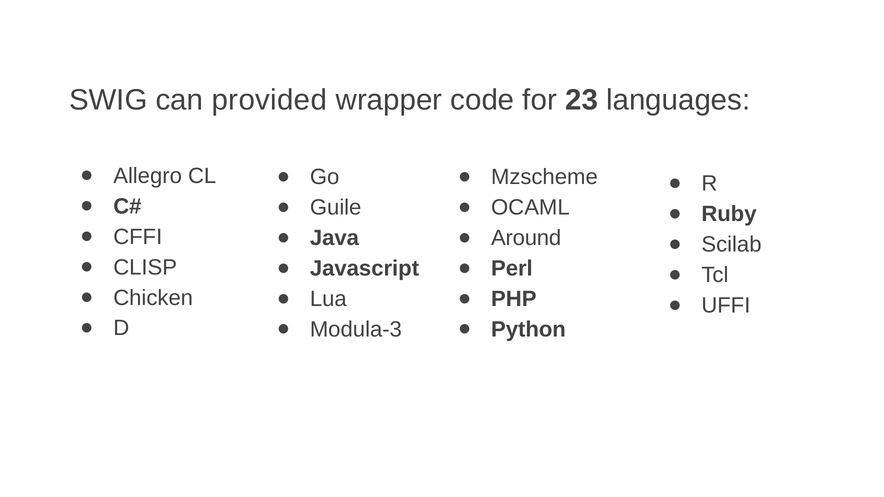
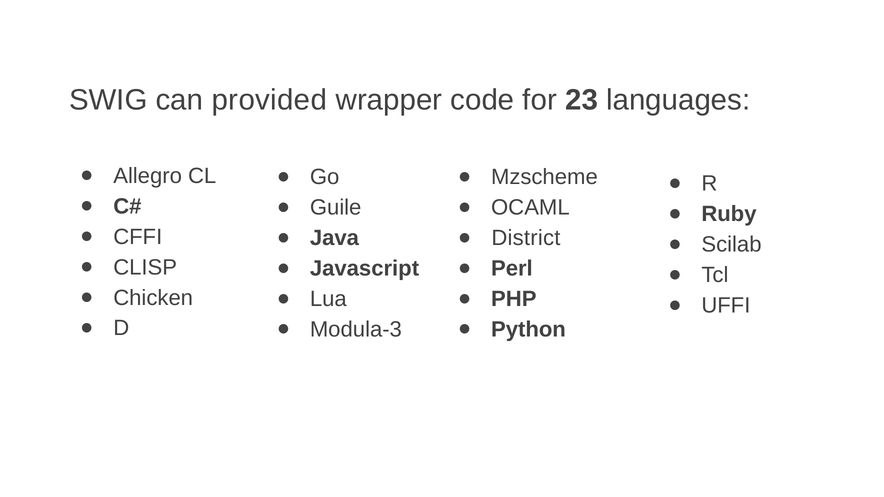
Around: Around -> District (526, 238)
